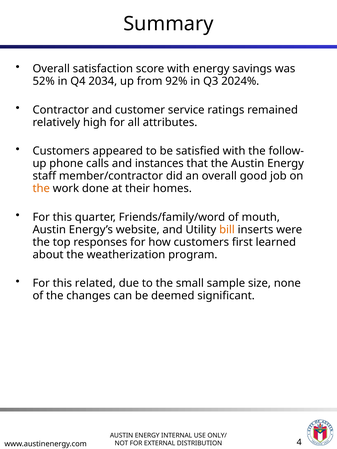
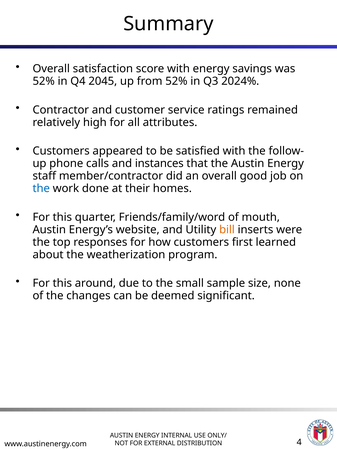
2034: 2034 -> 2045 (103, 81)
from 92%: 92% -> 52% (176, 81)
the colour: orange -> blue (41, 189)
related: related -> around (95, 283)
